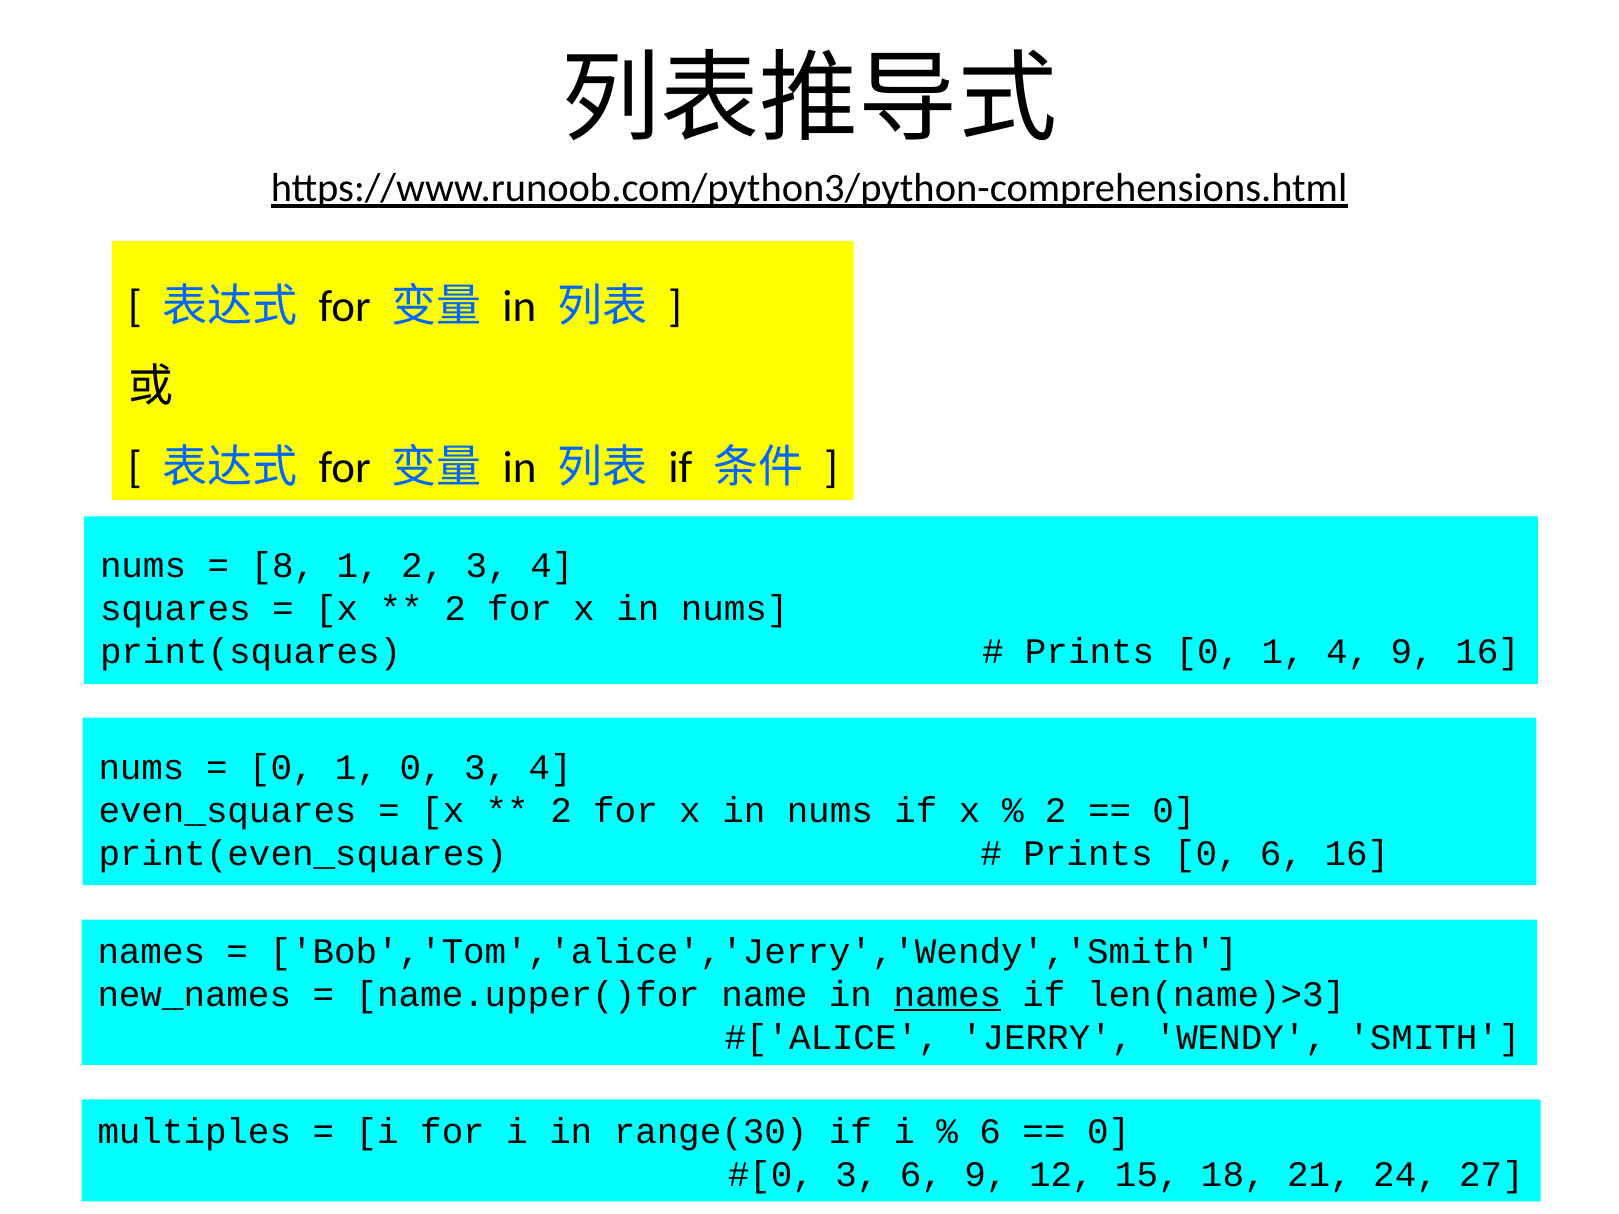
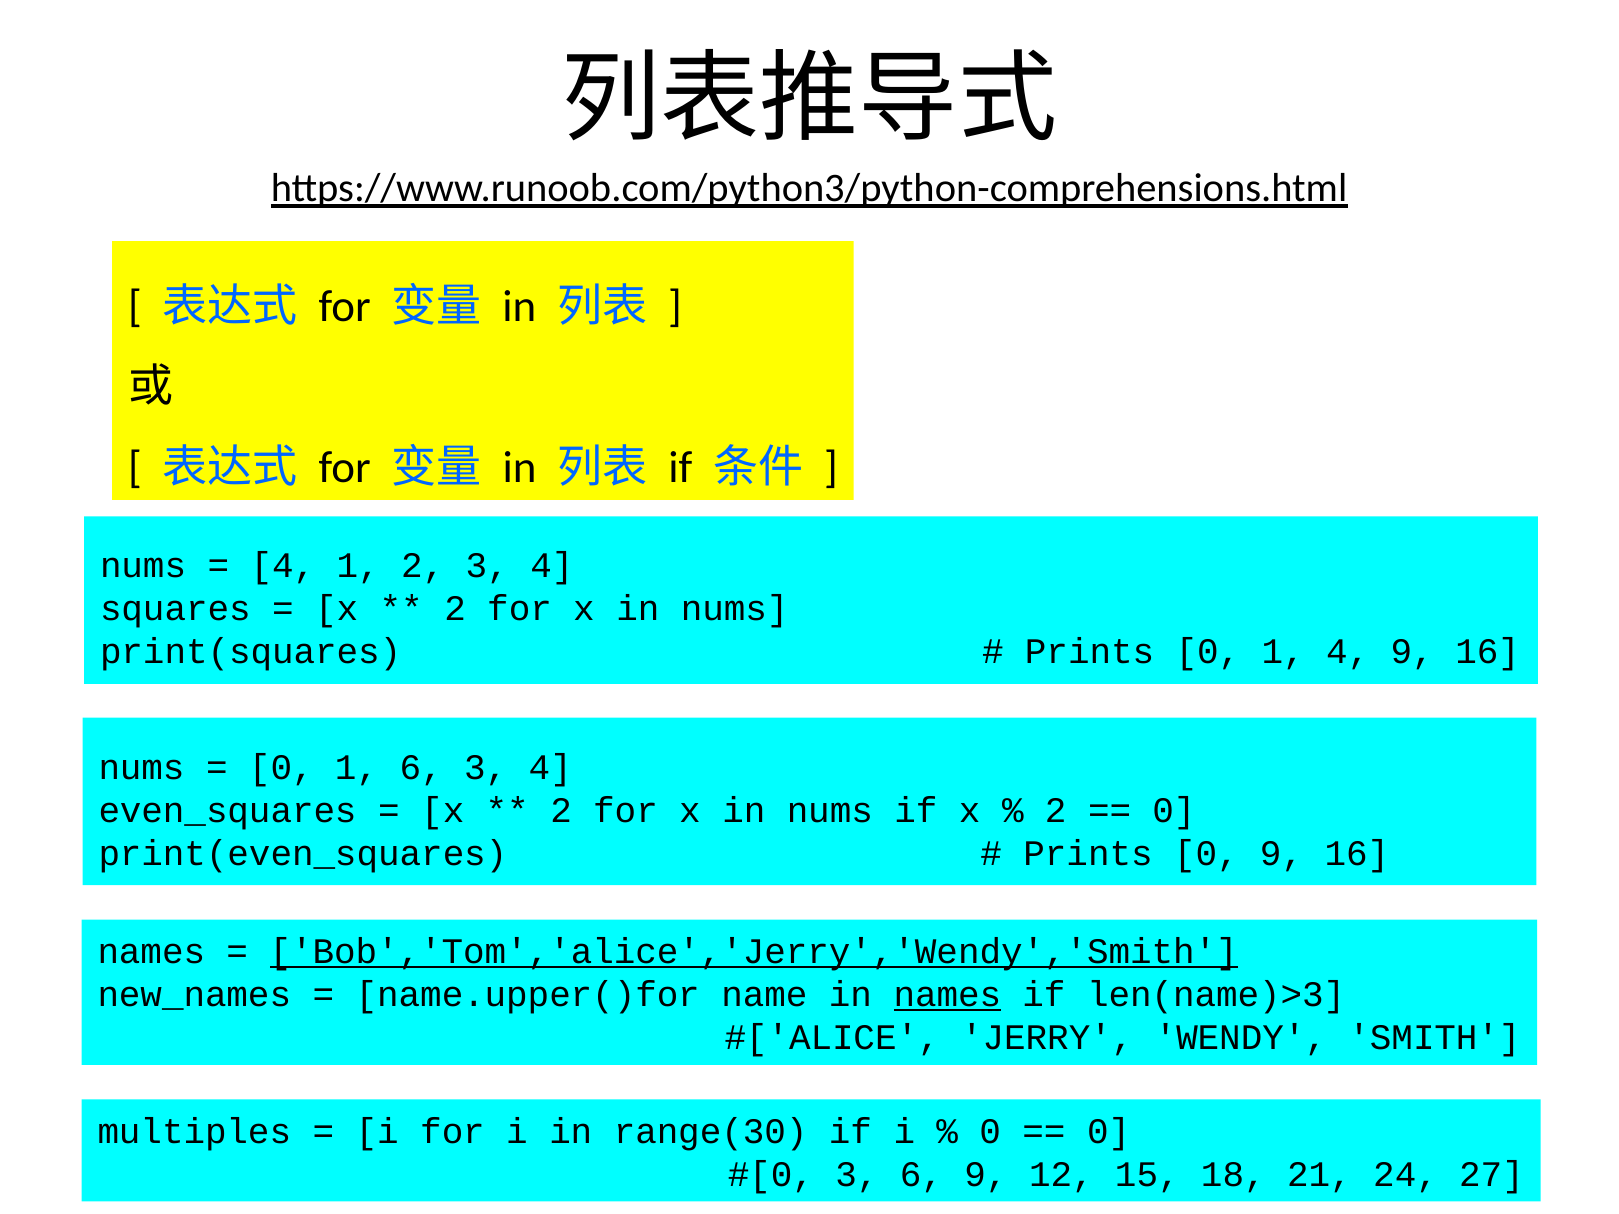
8: 8 -> 4 (283, 566)
1 0: 0 -> 6 (421, 767)
0 6: 6 -> 9 (1282, 854)
Bob','Tom','alice','Jerry','Wendy','Smith underline: none -> present (754, 952)
6: 6 -> 0 (990, 1132)
